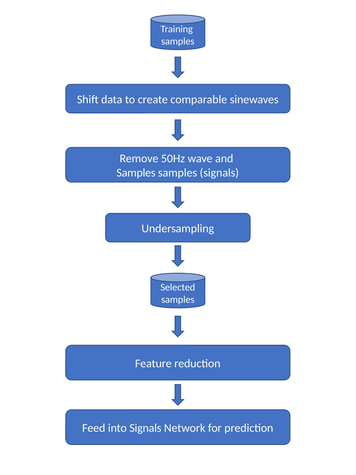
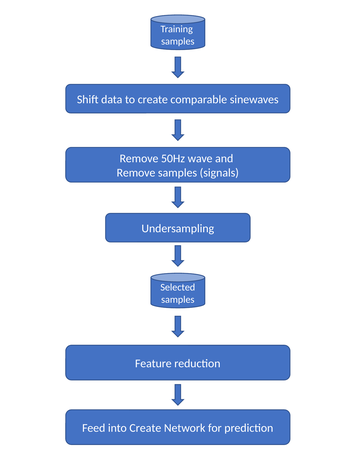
Samples: Samples -> Remove (136, 173)
into Signals: Signals -> Create (145, 428)
